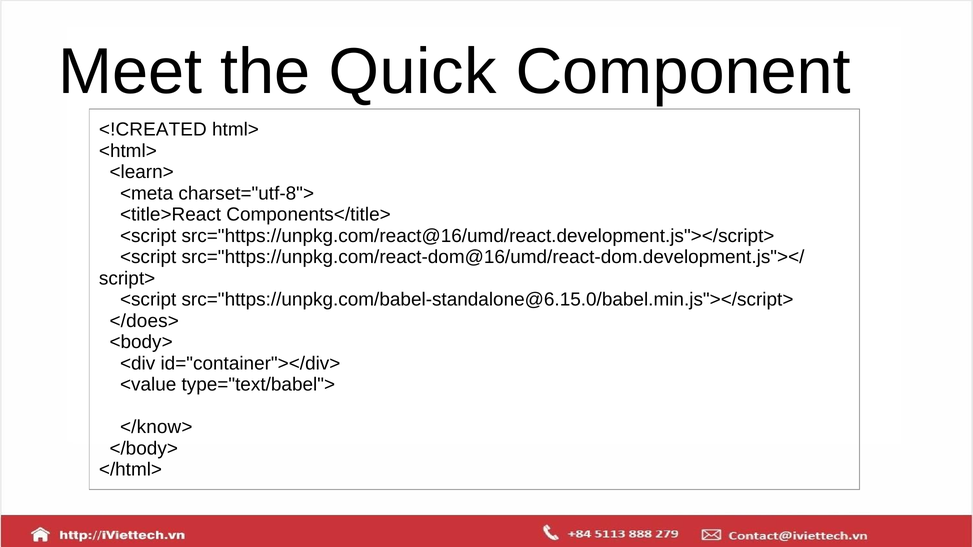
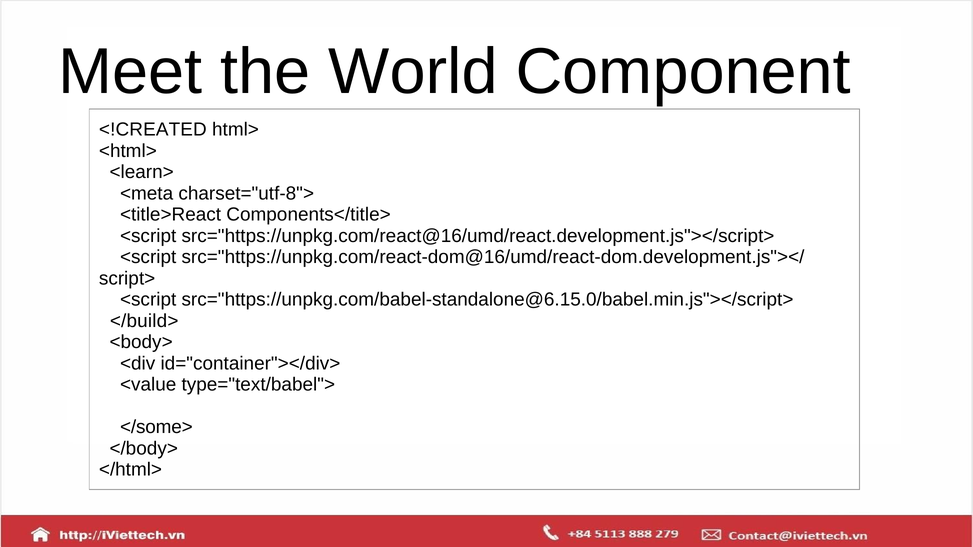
Quick: Quick -> World (413, 72)
</does>: </does> -> </build> (144, 321)
</know>: </know> -> </some> (156, 427)
